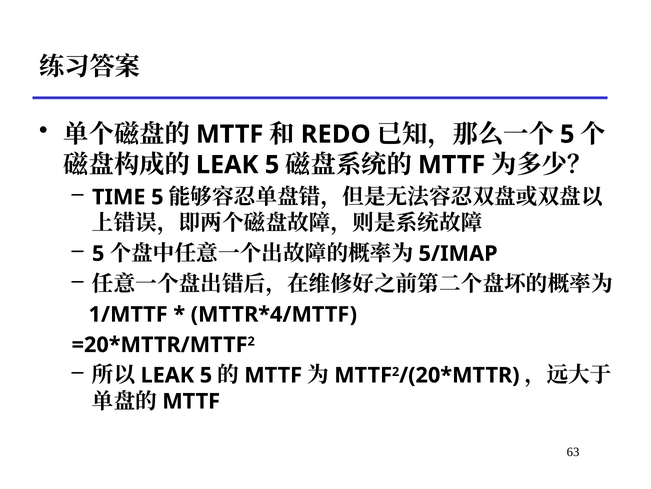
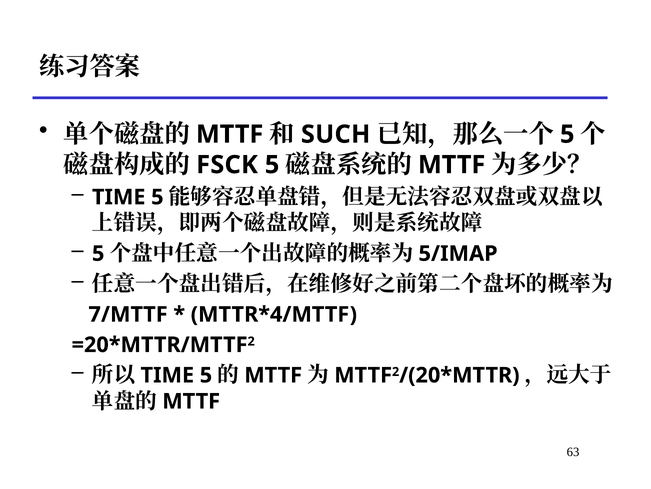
REDO: REDO -> SUCH (336, 134)
LEAK: LEAK -> FSCK (227, 165)
1/MTTF: 1/MTTF -> 7/MTTF (128, 314)
LEAK: LEAK -> TIME (167, 375)
